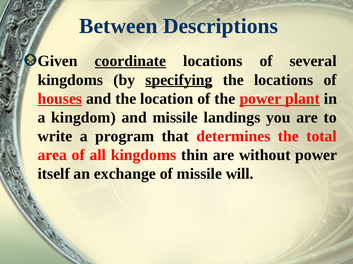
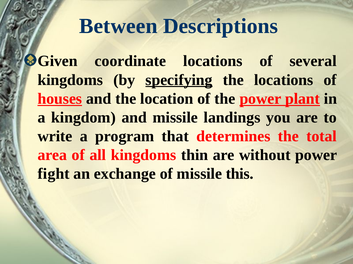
coordinate underline: present -> none (130, 61)
itself: itself -> fight (54, 174)
will: will -> this (240, 174)
